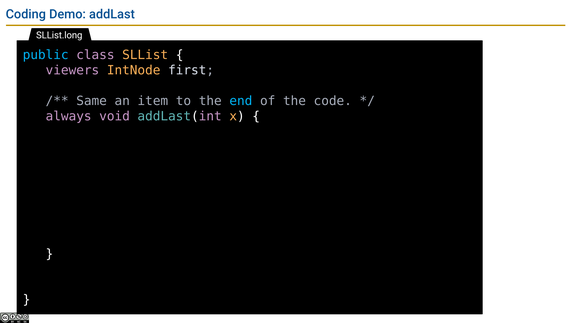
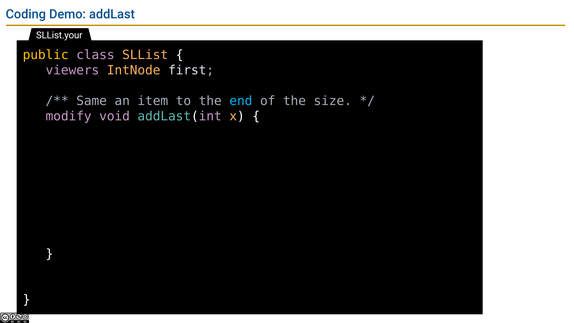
SLList.long: SLList.long -> SLList.your (59, 35)
public colour: light blue -> yellow (46, 55)
code: code -> size (333, 101)
always: always -> modify (69, 116)
